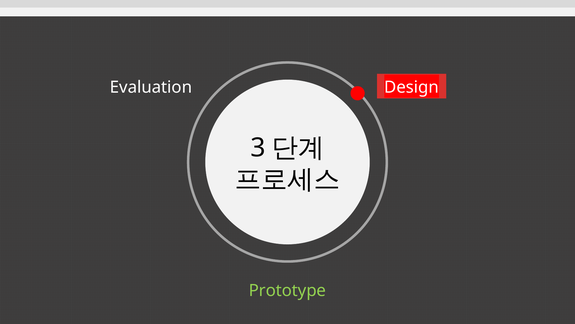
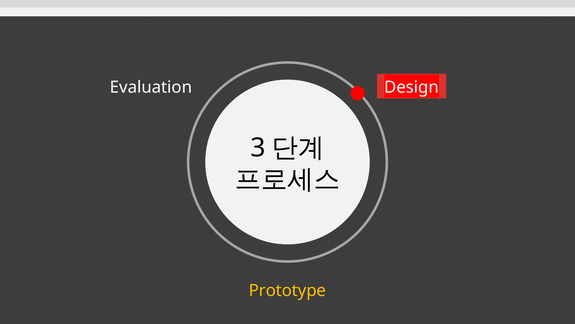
Prototype colour: light green -> yellow (287, 290)
